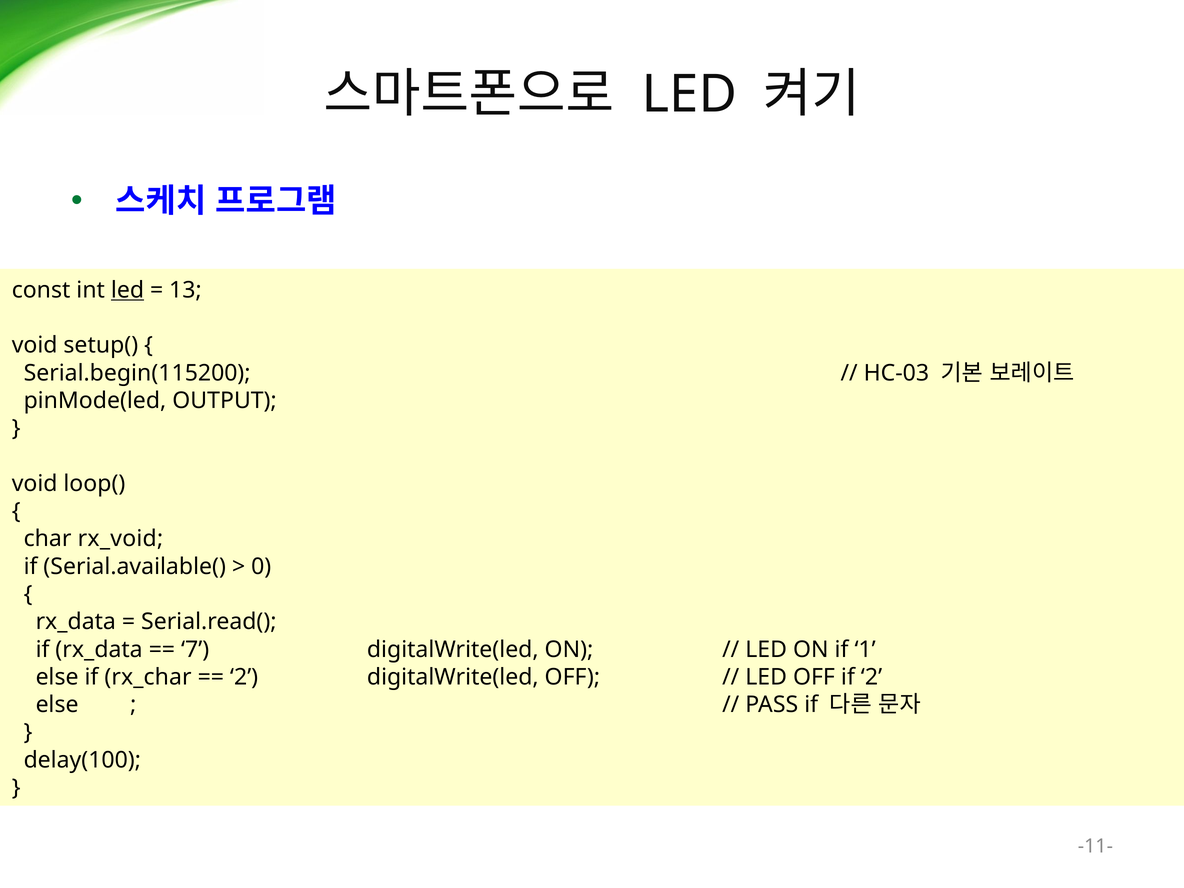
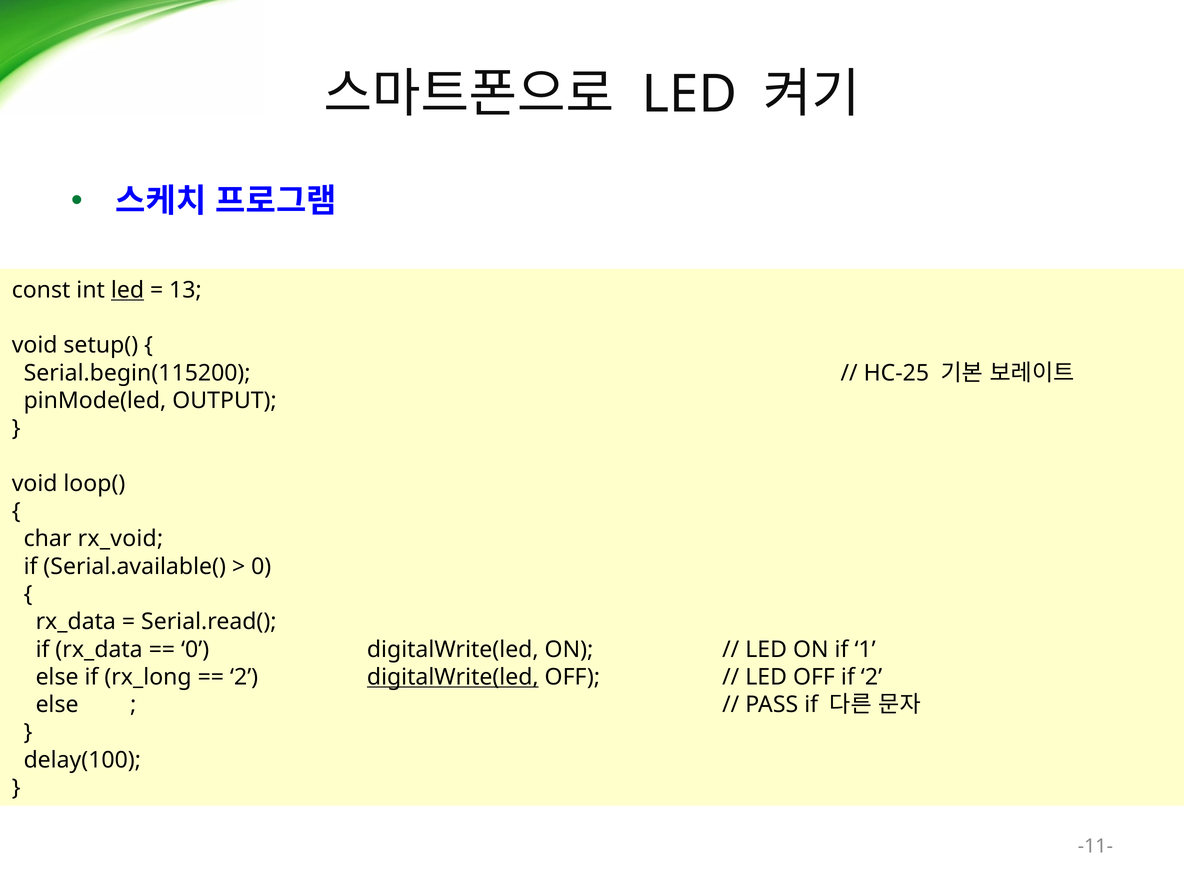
HC-03: HC-03 -> HC-25 (896, 373)
7: 7 -> 0 (195, 649)
rx_char: rx_char -> rx_long (148, 677)
digitalWrite(led underline: none -> present (453, 677)
